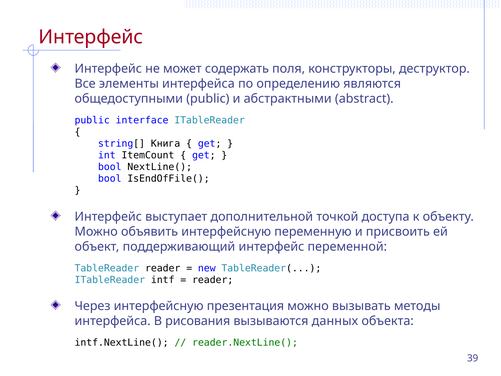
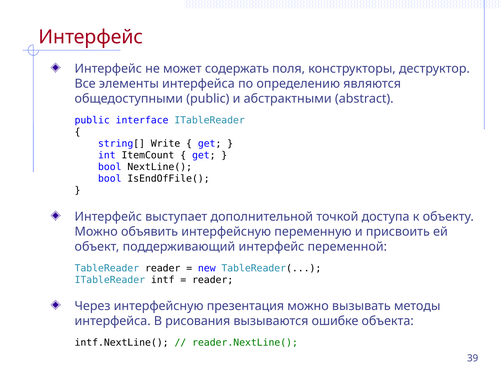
Книга: Книга -> Write (166, 144)
данных: данных -> ошибке (335, 321)
